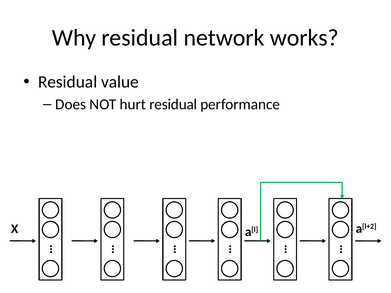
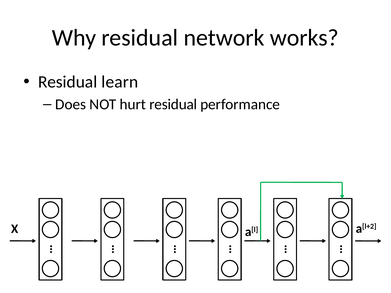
value: value -> learn (120, 82)
